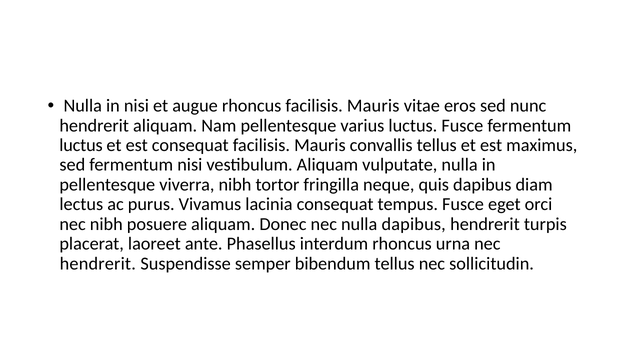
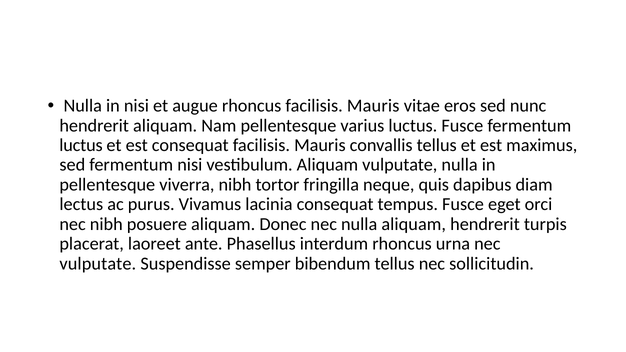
nulla dapibus: dapibus -> aliquam (414, 224)
hendrerit: hendrerit -> vulputate (98, 264)
